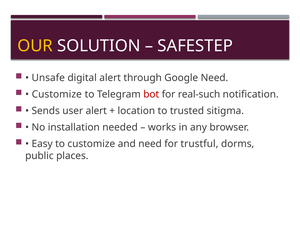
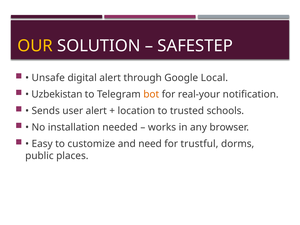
Google Need: Need -> Local (214, 78)
Customize: Customize -> Uzbekistan (57, 94)
bot colour: red -> orange (151, 94)
real-such: real-such -> real-your (199, 94)
sitigma: sitigma -> schools (225, 111)
